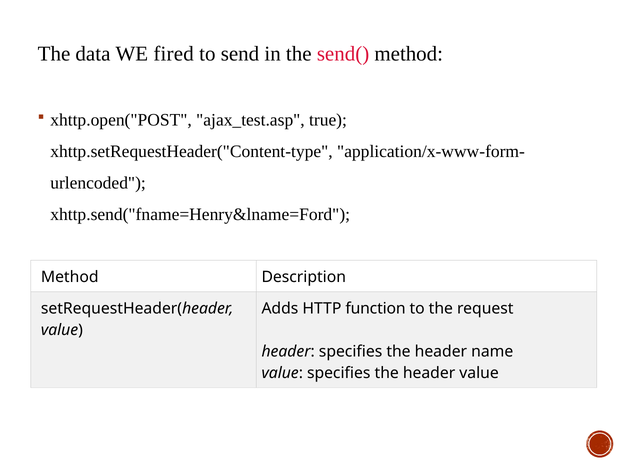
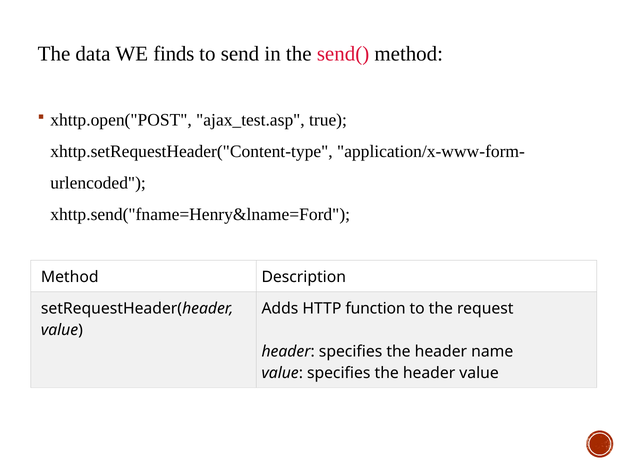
fired: fired -> finds (174, 54)
